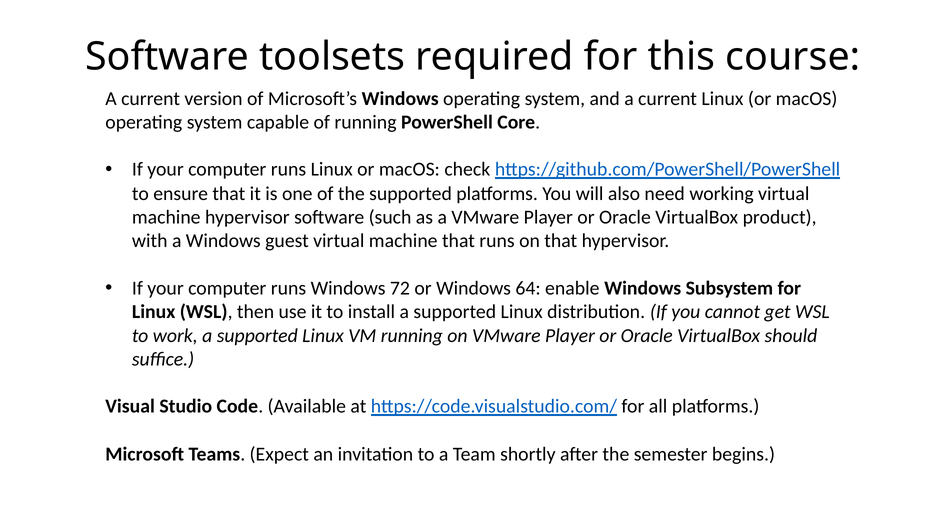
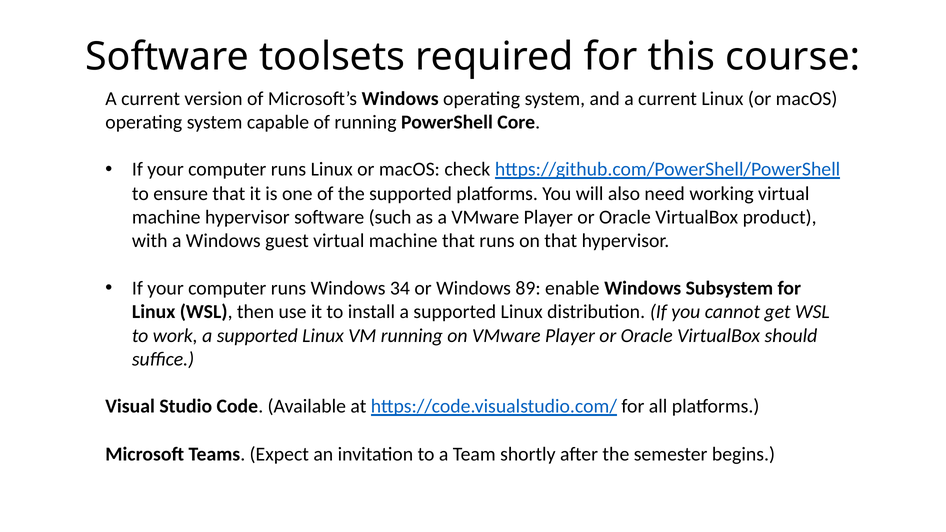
72: 72 -> 34 (400, 288)
64: 64 -> 89 (528, 288)
